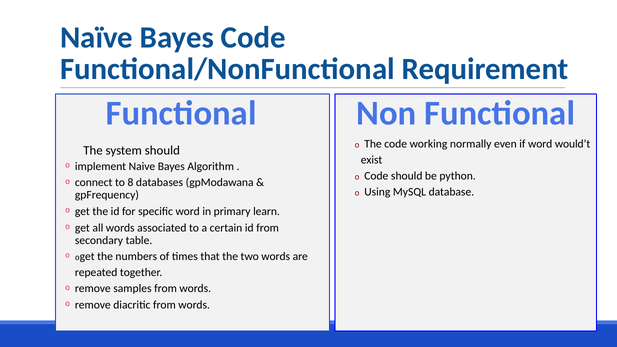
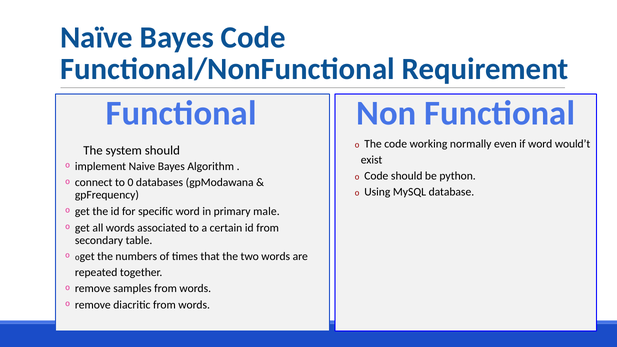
8: 8 -> 0 (130, 183)
learn: learn -> male (266, 211)
